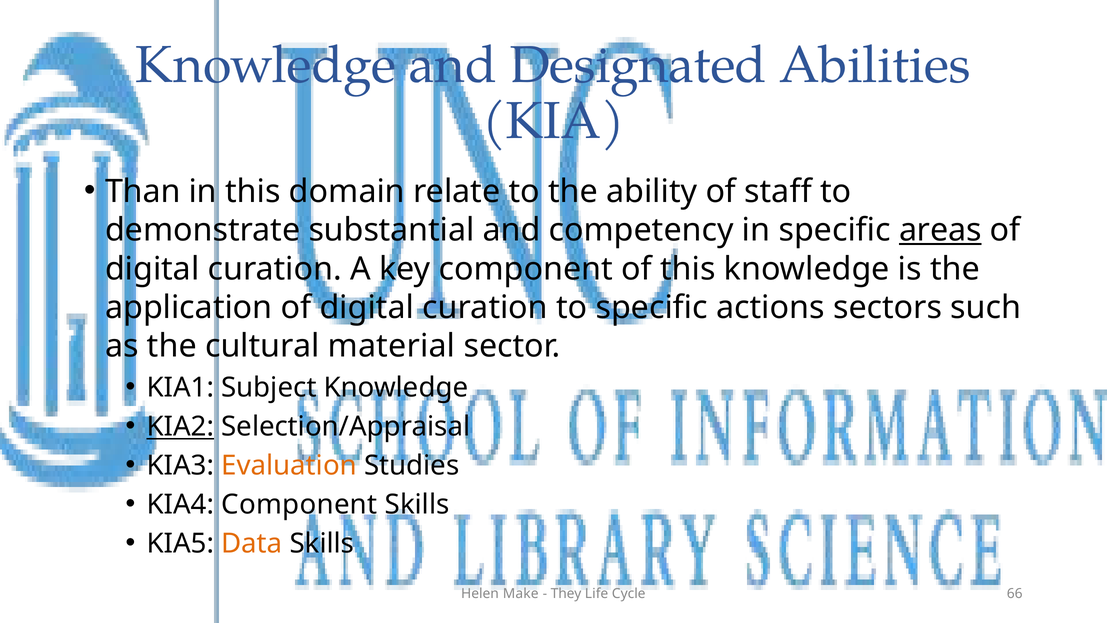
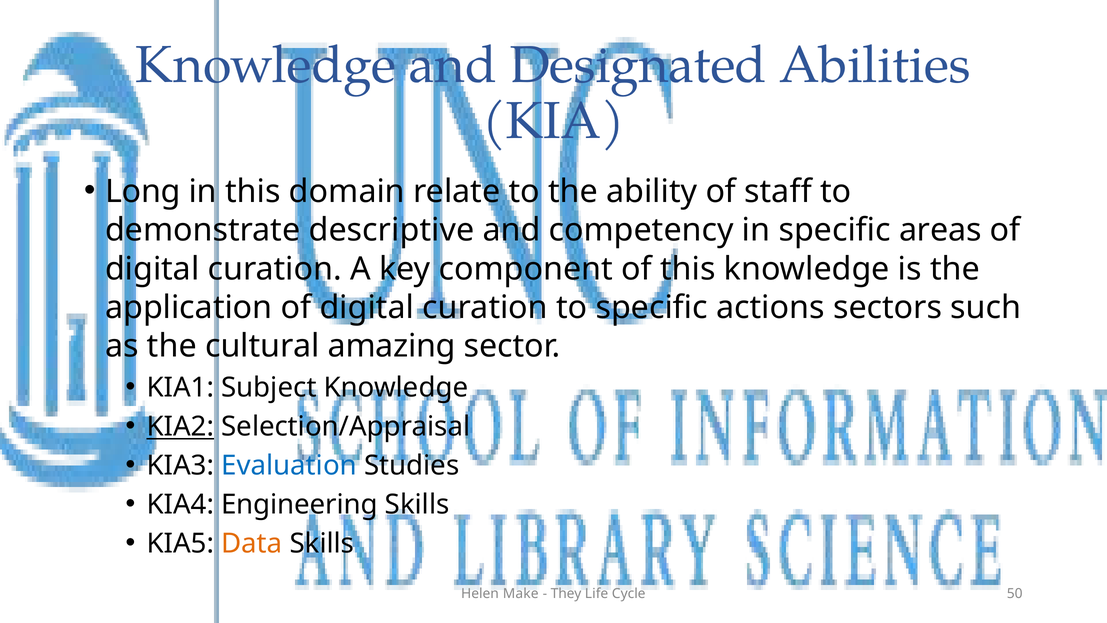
Than: Than -> Long (143, 191)
substantial: substantial -> descriptive (391, 230)
areas underline: present -> none (940, 230)
material: material -> amazing (392, 346)
Evaluation colour: orange -> blue (289, 465)
KIA4 Component: Component -> Engineering (300, 504)
66: 66 -> 50 (1015, 594)
